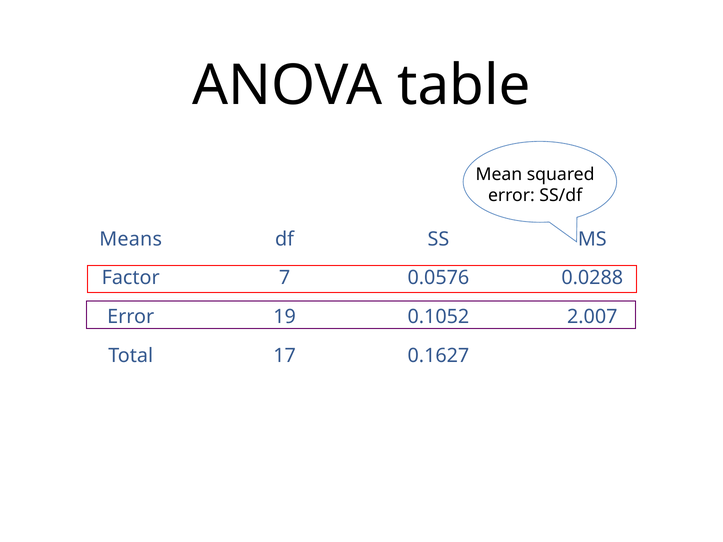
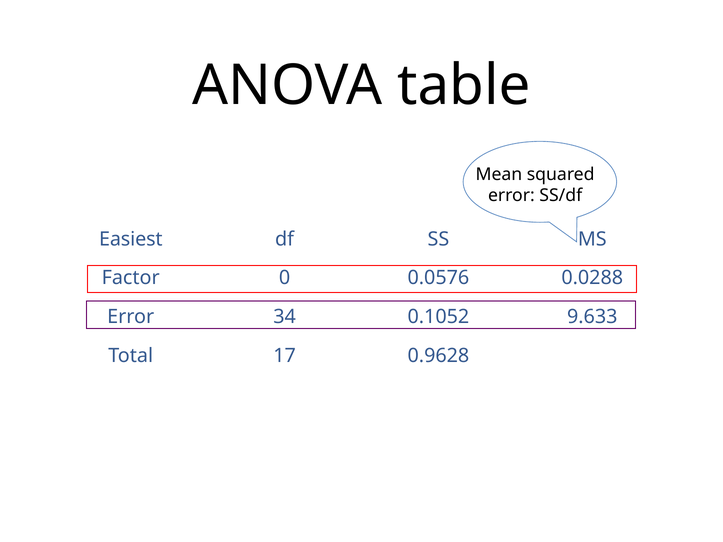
Means: Means -> Easiest (131, 239)
7: 7 -> 0 (285, 278)
19: 19 -> 34 (285, 317)
2.007: 2.007 -> 9.633 (592, 317)
0.1627: 0.1627 -> 0.9628 (438, 356)
